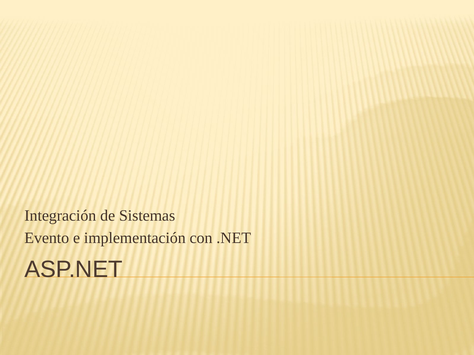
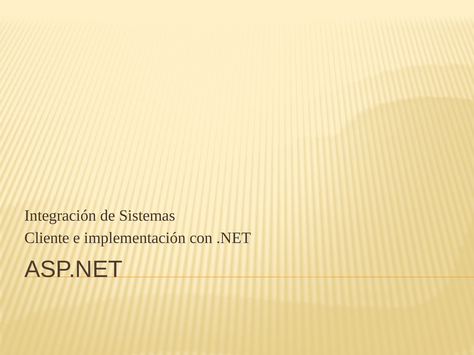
Evento: Evento -> Cliente (47, 238)
